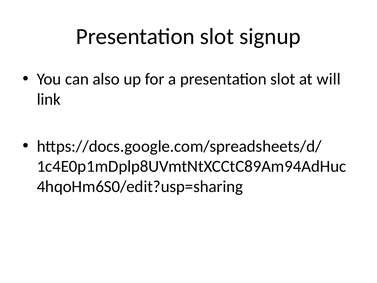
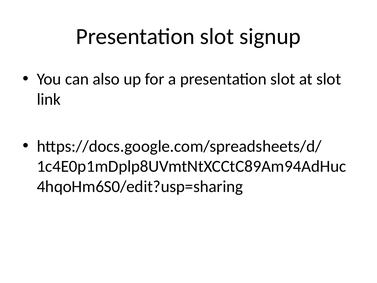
at will: will -> slot (329, 79)
